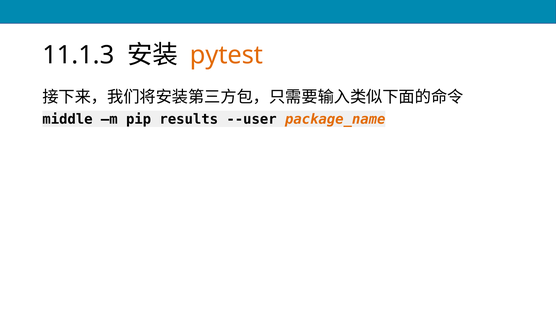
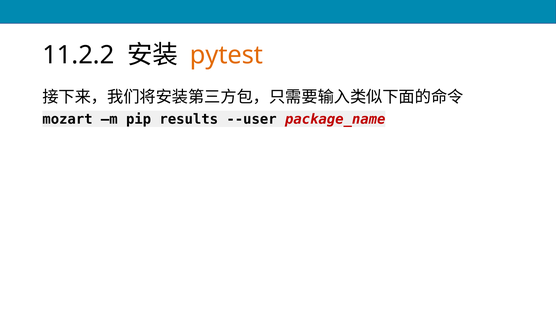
11.1.3: 11.1.3 -> 11.2.2 (78, 55)
middle: middle -> mozart (67, 119)
package_name colour: orange -> red (335, 119)
